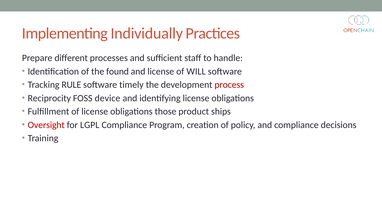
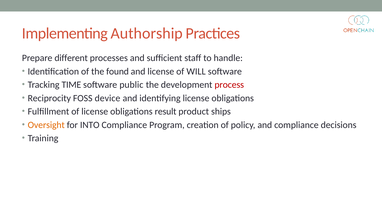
Individually: Individually -> Authorship (147, 33)
RULE: RULE -> TIME (71, 85)
timely: timely -> public (131, 85)
those: those -> result (166, 111)
Oversight colour: red -> orange (46, 125)
LGPL: LGPL -> INTO (90, 125)
